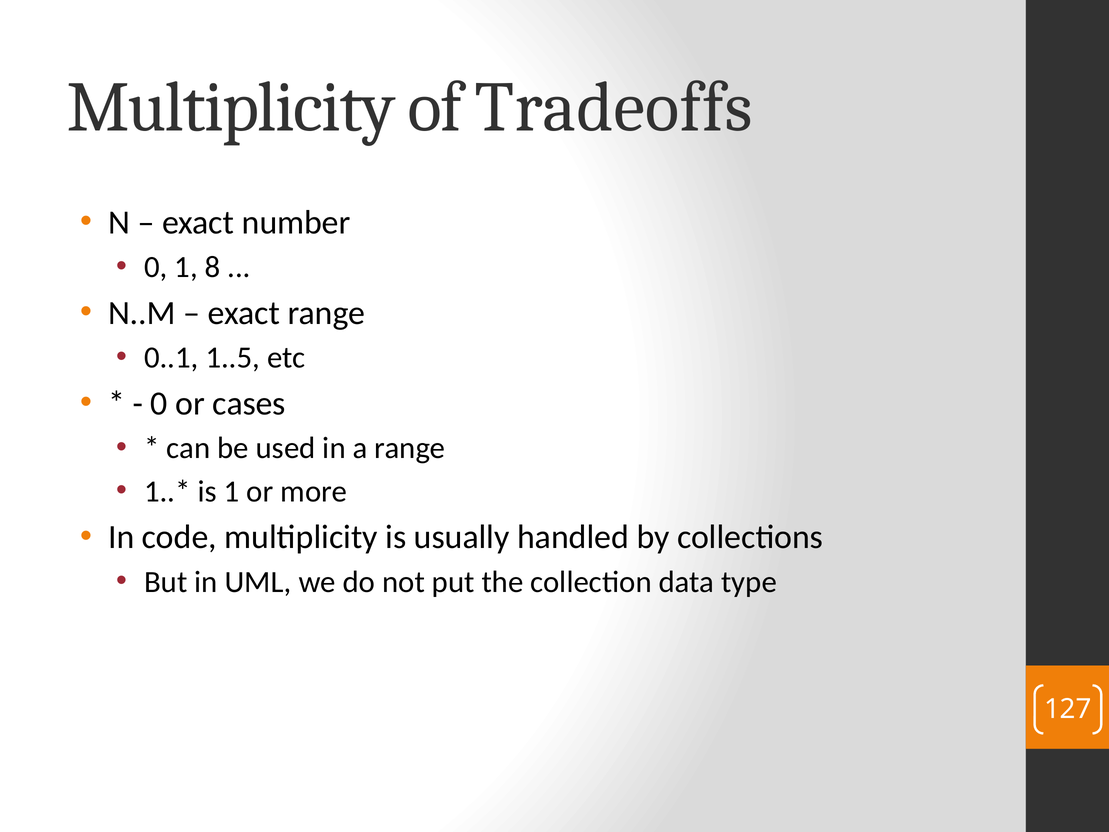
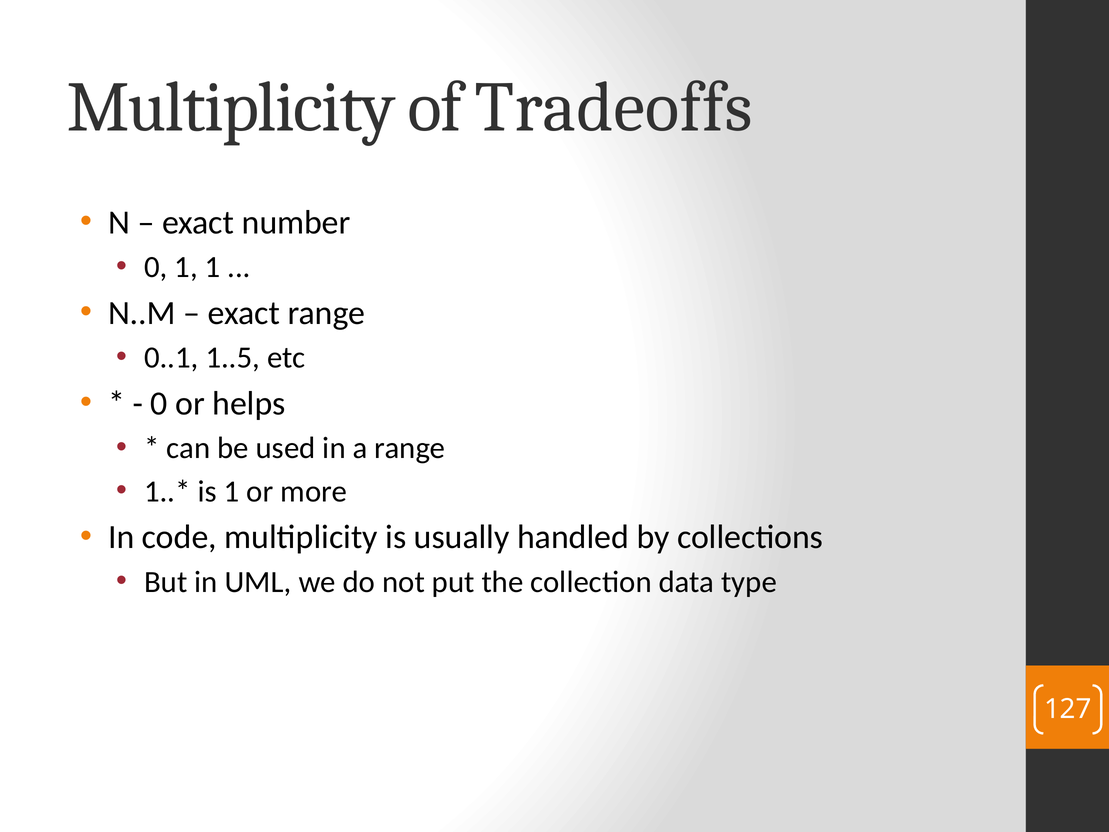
1 8: 8 -> 1 (213, 267)
cases: cases -> helps (249, 403)
